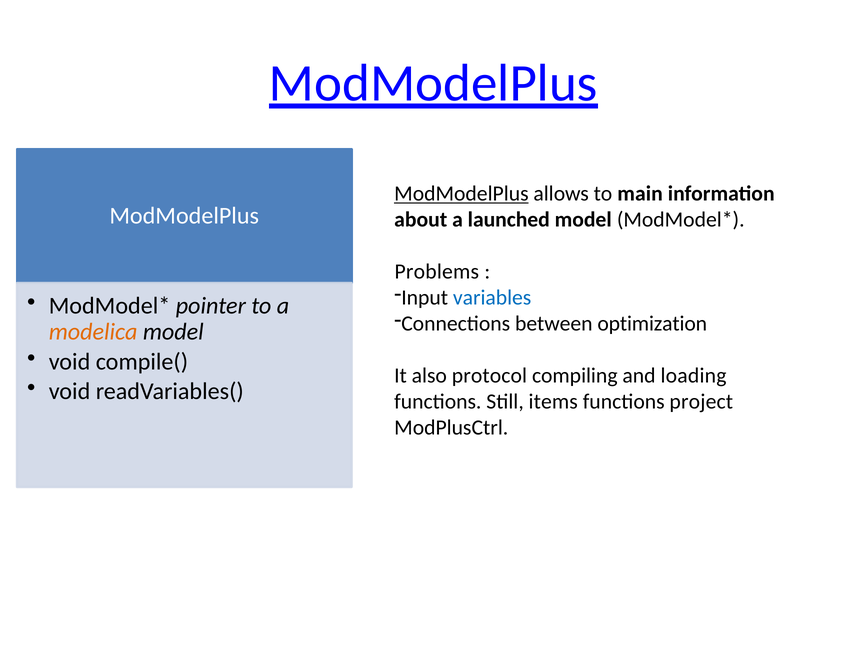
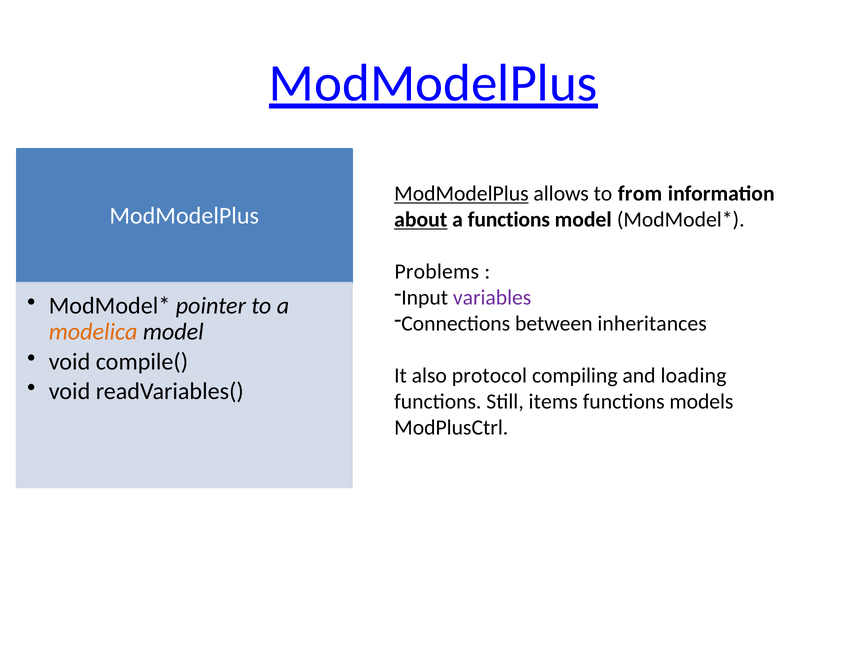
main: main -> from (640, 194)
about underline: none -> present (421, 220)
a launched: launched -> functions (509, 220)
variables colour: blue -> purple (492, 298)
optimization: optimization -> inheritances (652, 324)
project: project -> models (701, 402)
